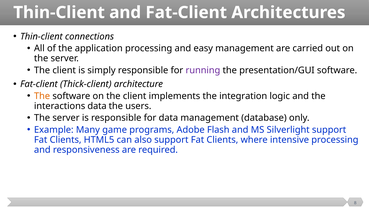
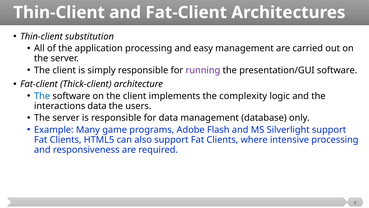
connections: connections -> substitution (90, 36)
The colour: orange -> blue (42, 96)
integration: integration -> complexity (243, 96)
